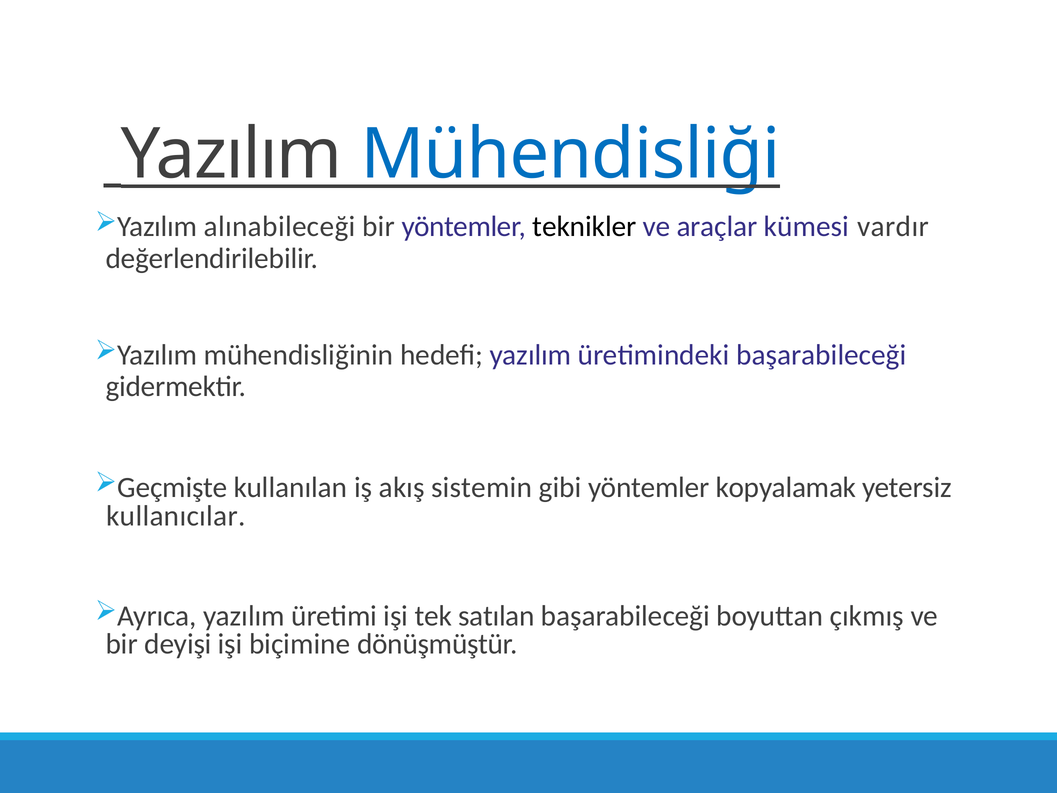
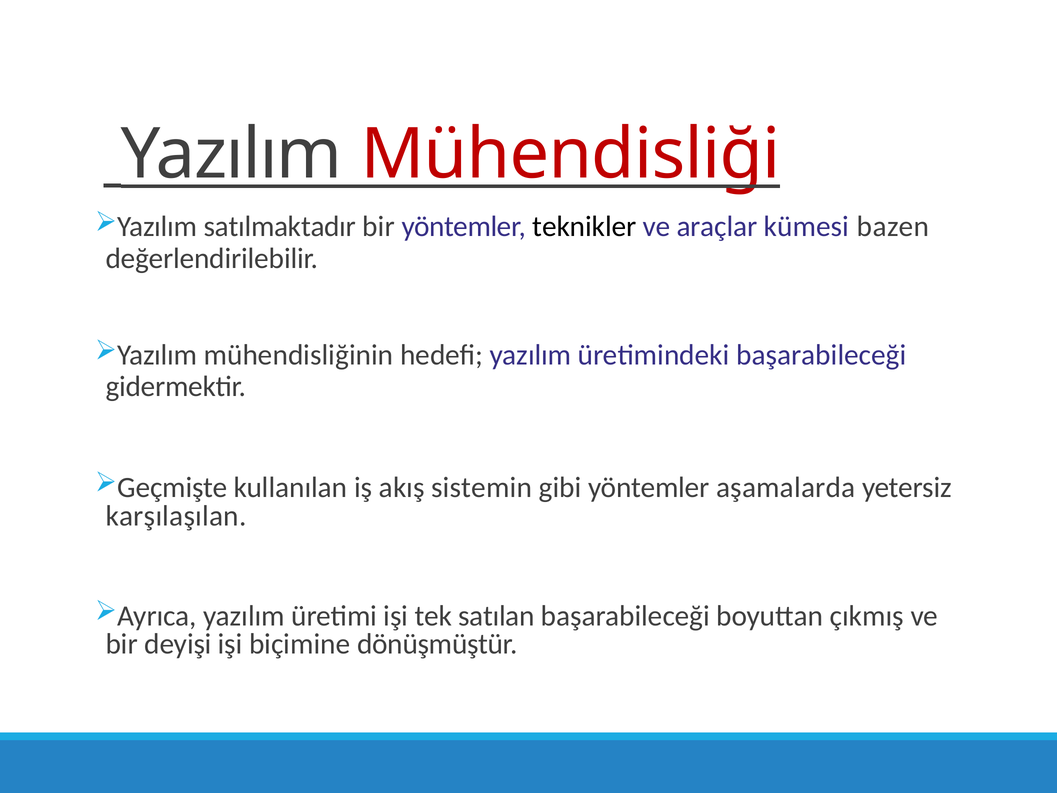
Mühendisliği colour: blue -> red (571, 154)
alınabileceği: alınabileceği -> satılmaktadır (280, 227)
vardır: vardır -> bazen (893, 227)
kopyalamak: kopyalamak -> aşamalarda (786, 487)
kullanıcılar: kullanıcılar -> karşılaşılan (176, 516)
